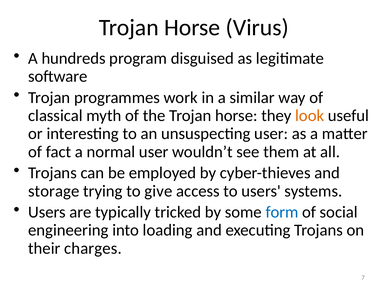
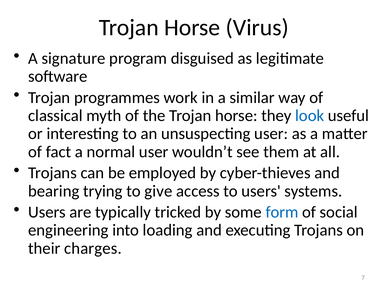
hundreds: hundreds -> signature (73, 58)
look colour: orange -> blue (310, 116)
storage: storage -> bearing (54, 191)
